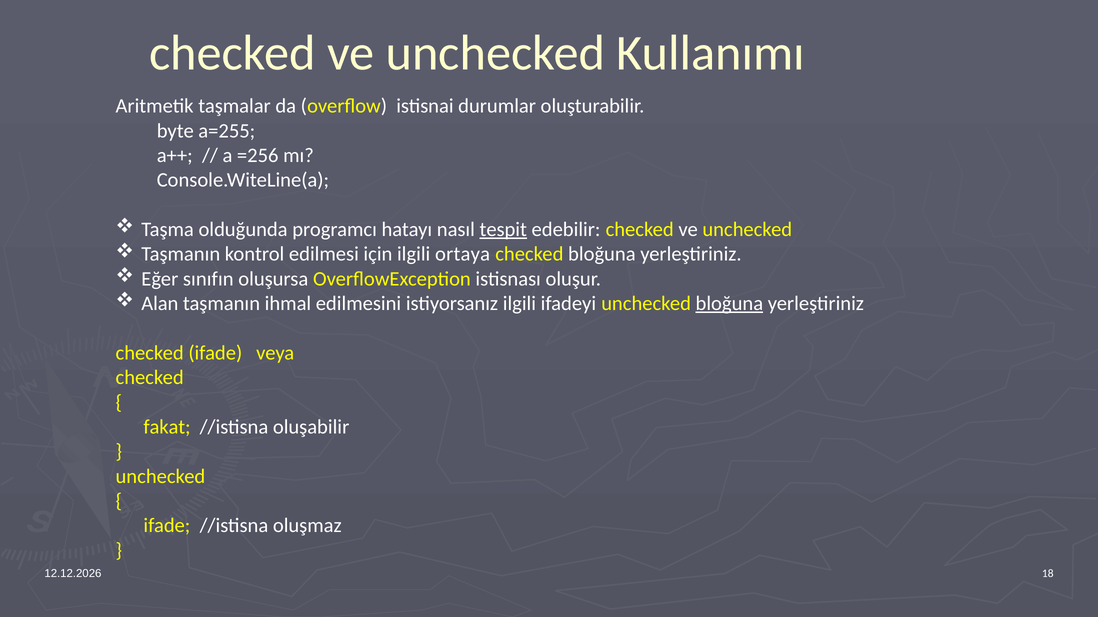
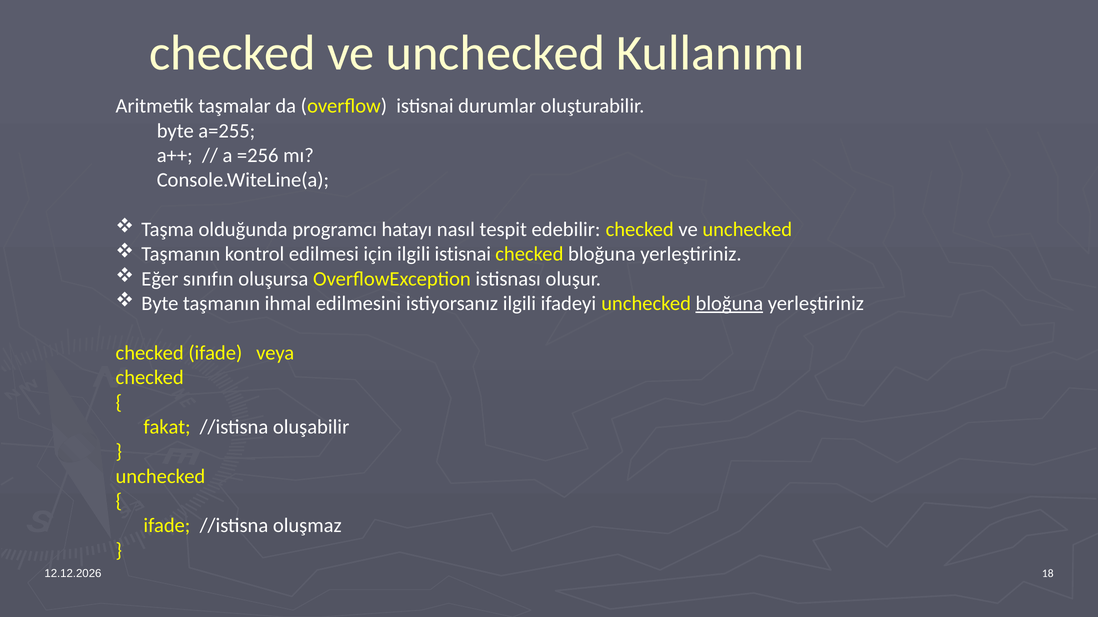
tespit underline: present -> none (503, 230)
ilgili ortaya: ortaya -> istisnai (463, 254)
Alan: Alan -> Byte (160, 304)
